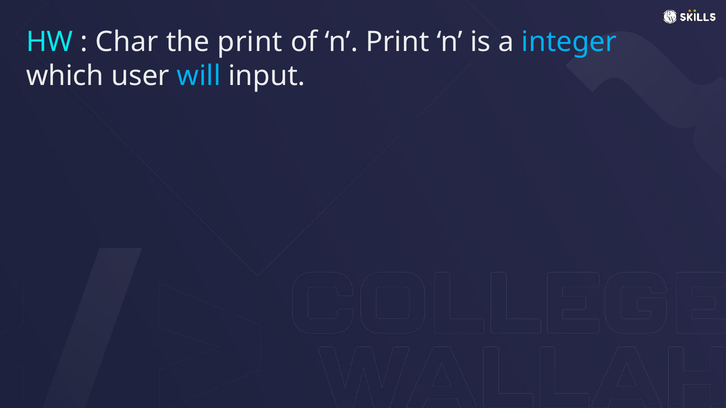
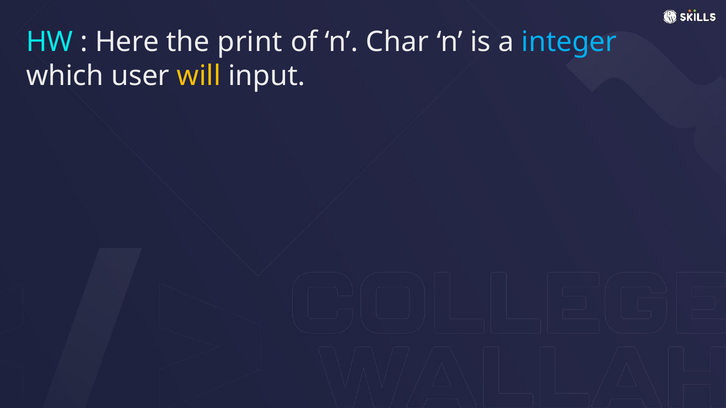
Char: Char -> Here (127, 42)
n Print: Print -> Char (397, 42)
will colour: light blue -> yellow (199, 76)
